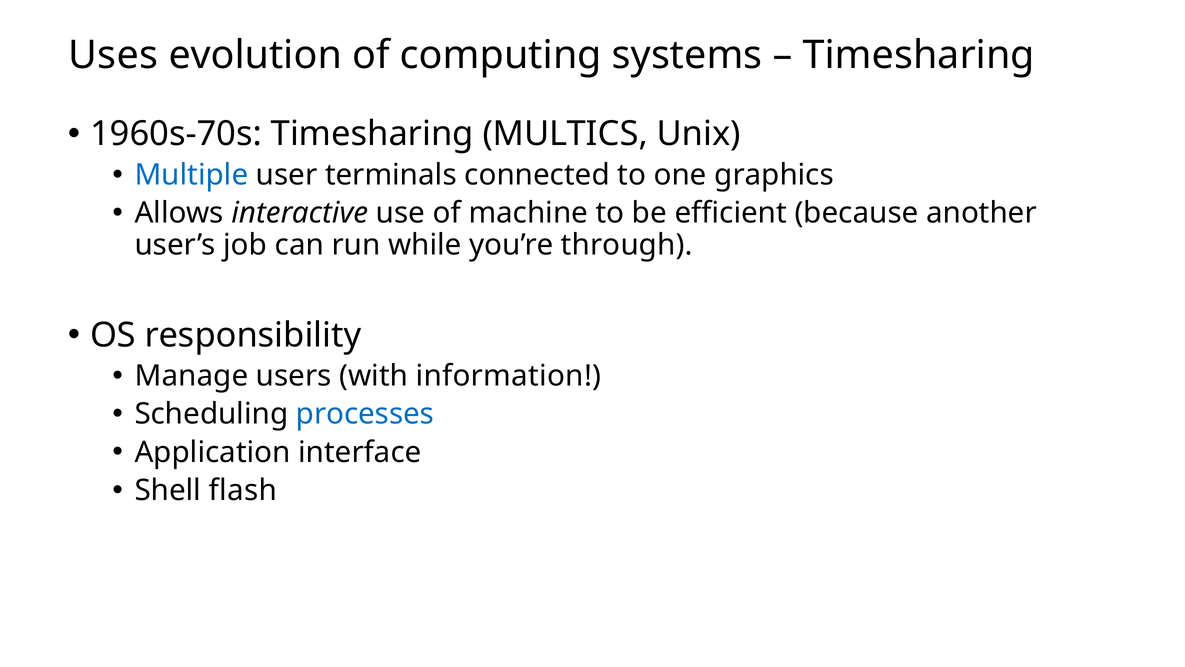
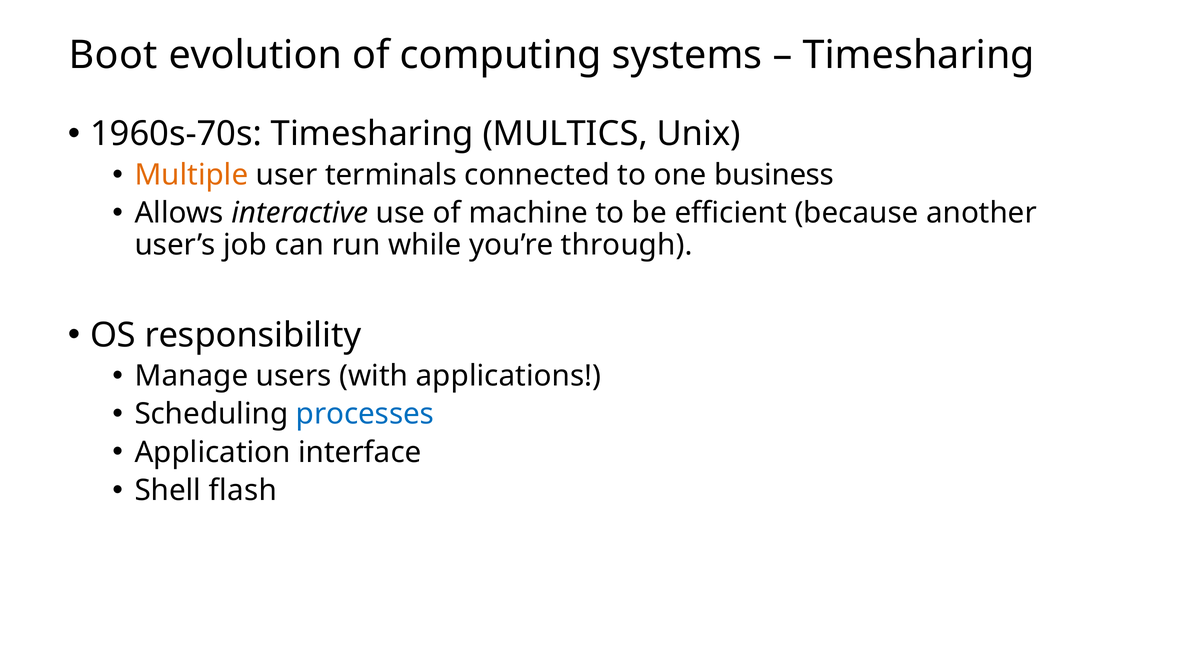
Uses: Uses -> Boot (113, 55)
Multiple colour: blue -> orange (191, 175)
graphics: graphics -> business (774, 175)
information: information -> applications (509, 376)
